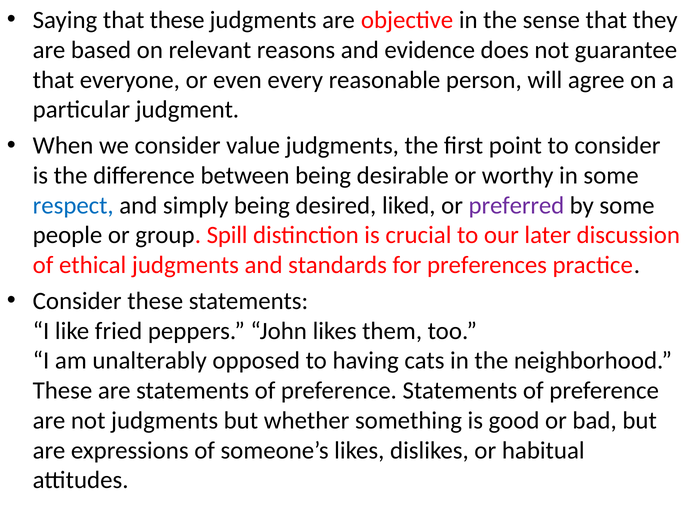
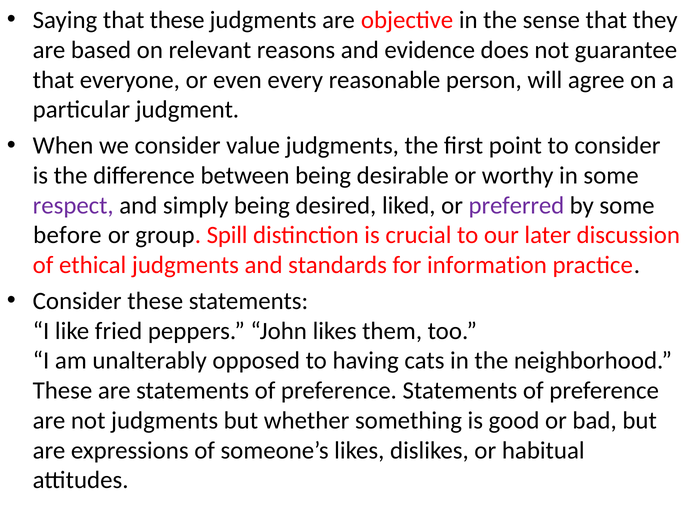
respect colour: blue -> purple (73, 205)
people: people -> before (67, 235)
preferences: preferences -> information (487, 265)
